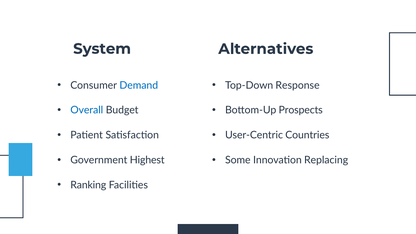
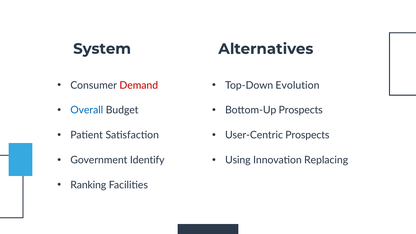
Demand colour: blue -> red (139, 85)
Response: Response -> Evolution (297, 85)
User-Centric Countries: Countries -> Prospects (307, 135)
Highest: Highest -> Identify (147, 160)
Some: Some -> Using (238, 160)
